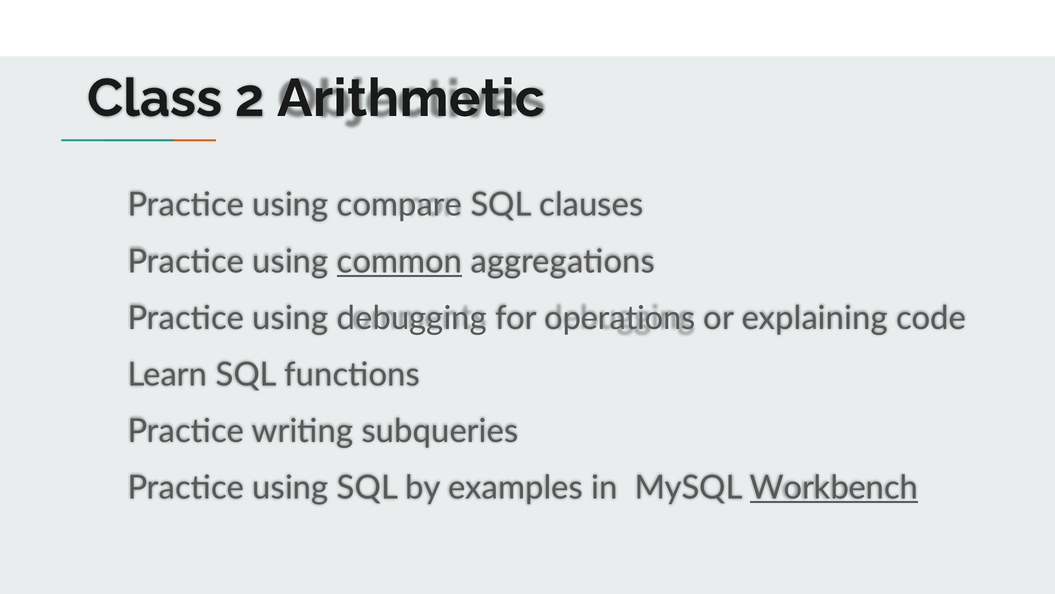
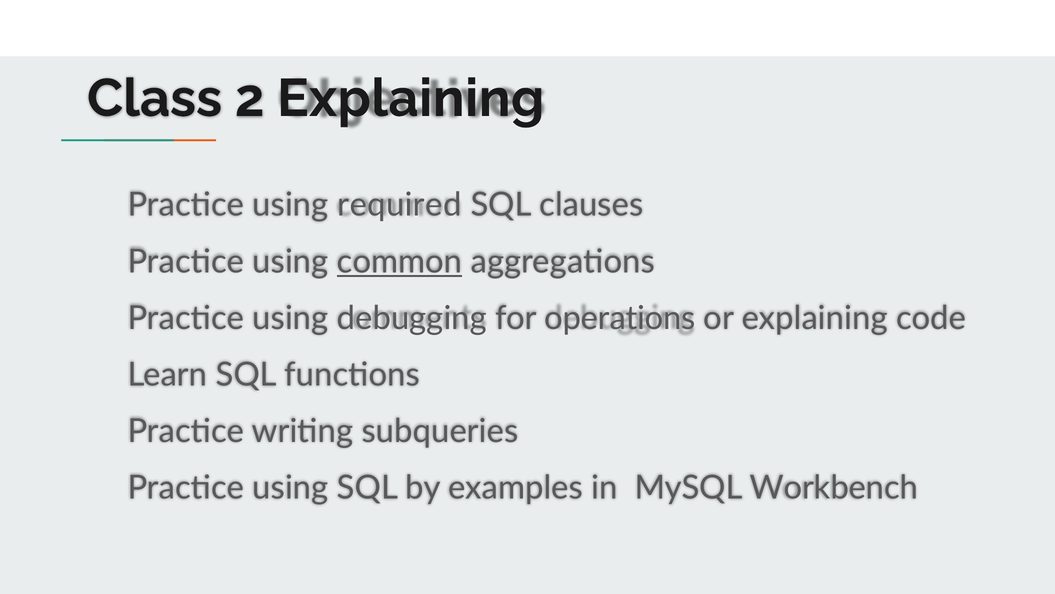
2 Arithmetic: Arithmetic -> Explaining (411, 98)
compare: compare -> required (399, 205)
Workbench underline: present -> none (834, 487)
